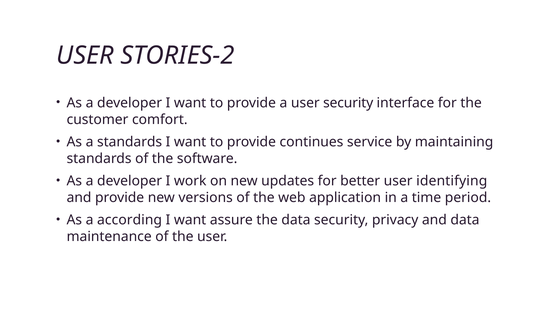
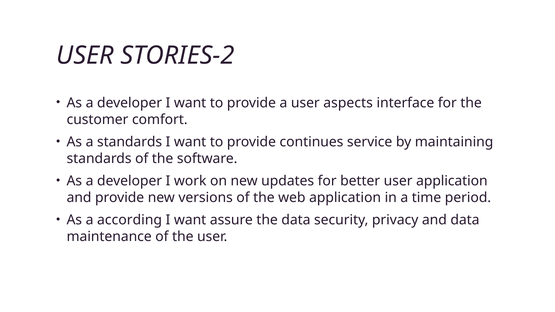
user security: security -> aspects (348, 103)
user identifying: identifying -> application (452, 181)
